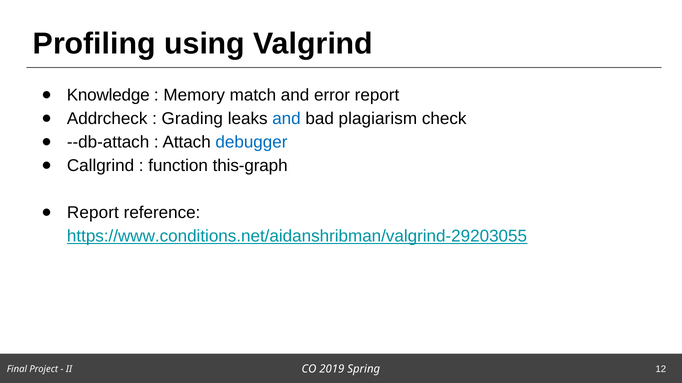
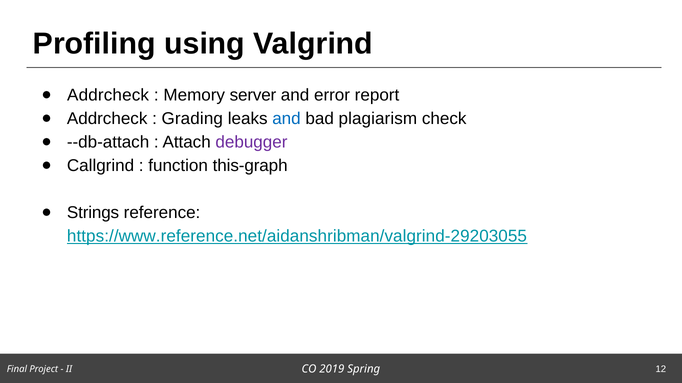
Knowledge: Knowledge -> Addrcheck (108, 95)
match: match -> server (253, 95)
debugger colour: blue -> purple (251, 142)
Report: Report -> Strings (93, 213)
https://www.conditions.net/aidanshribman/valgrind-29203055: https://www.conditions.net/aidanshribman/valgrind-29203055 -> https://www.reference.net/aidanshribman/valgrind-29203055 (297, 236)
